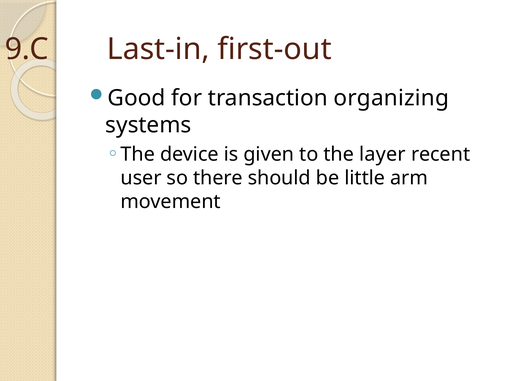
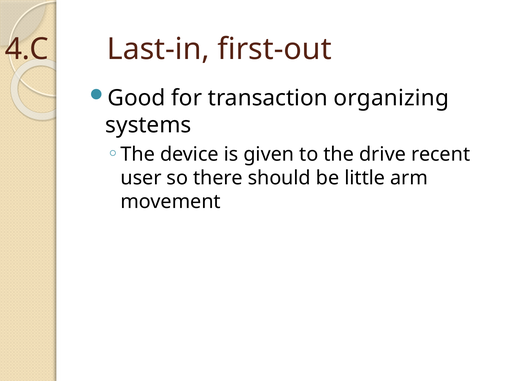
9.C: 9.C -> 4.C (27, 49)
layer: layer -> drive (383, 155)
